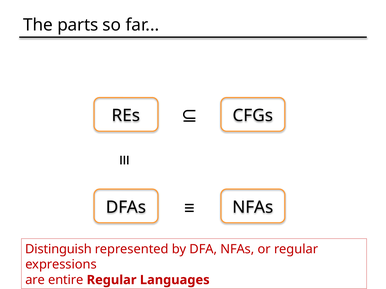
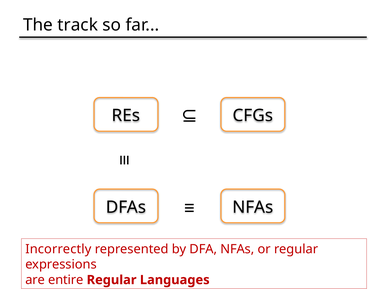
parts: parts -> track (78, 25)
Distinguish: Distinguish -> Incorrectly (58, 250)
